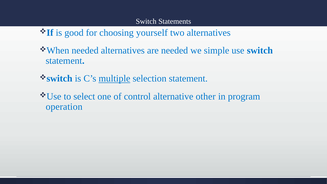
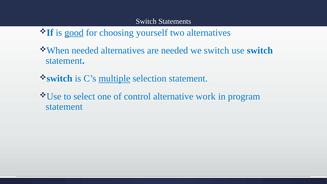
good underline: none -> present (74, 33)
we simple: simple -> switch (217, 50)
other: other -> work (206, 96)
operation: operation -> statement (64, 107)
